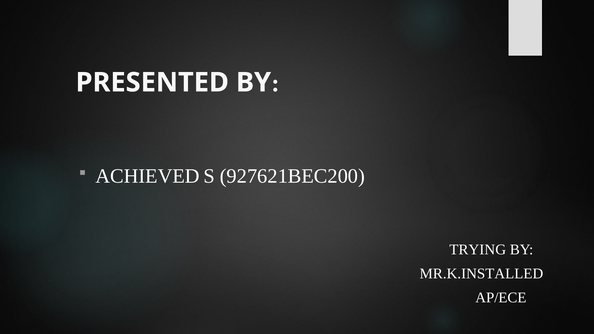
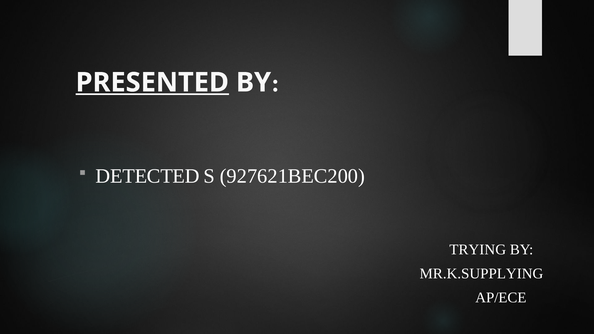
PRESENTED underline: none -> present (152, 83)
ACHIEVED: ACHIEVED -> DETECTED (148, 176)
MR.K.INSTALLED: MR.K.INSTALLED -> MR.K.SUPPLYING (481, 274)
